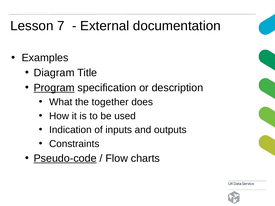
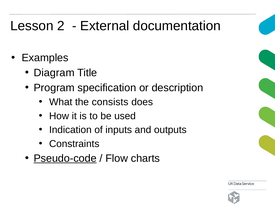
7: 7 -> 2 (61, 26)
Program underline: present -> none (54, 88)
together: together -> consists (110, 102)
